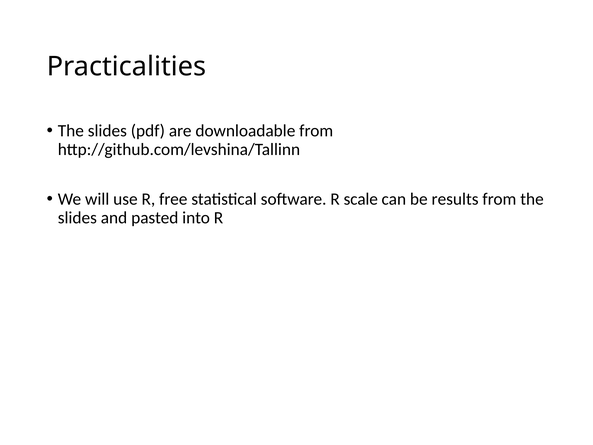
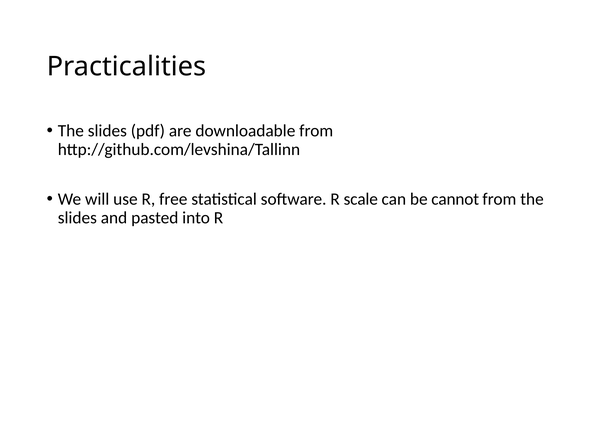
results: results -> cannot (455, 199)
